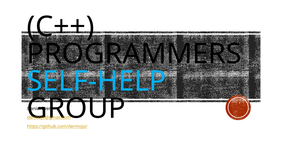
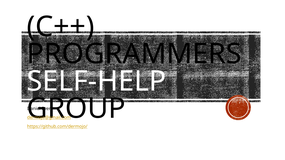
SELF-HELP colour: light blue -> white (96, 81)
